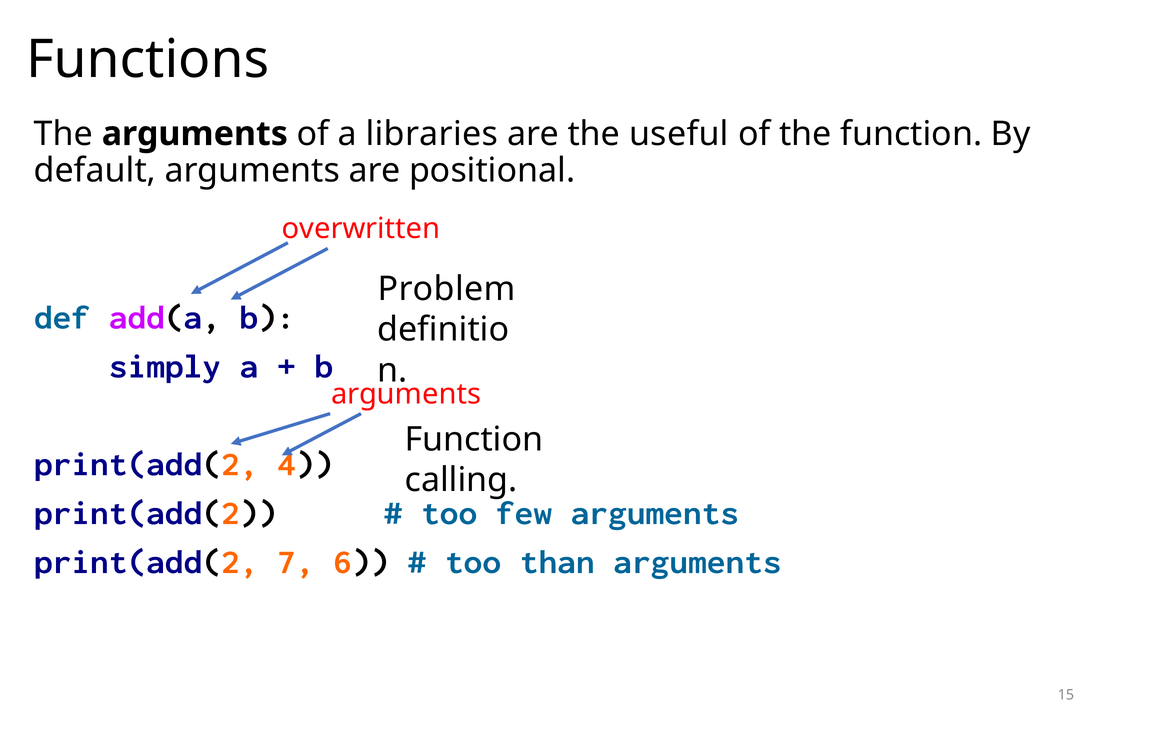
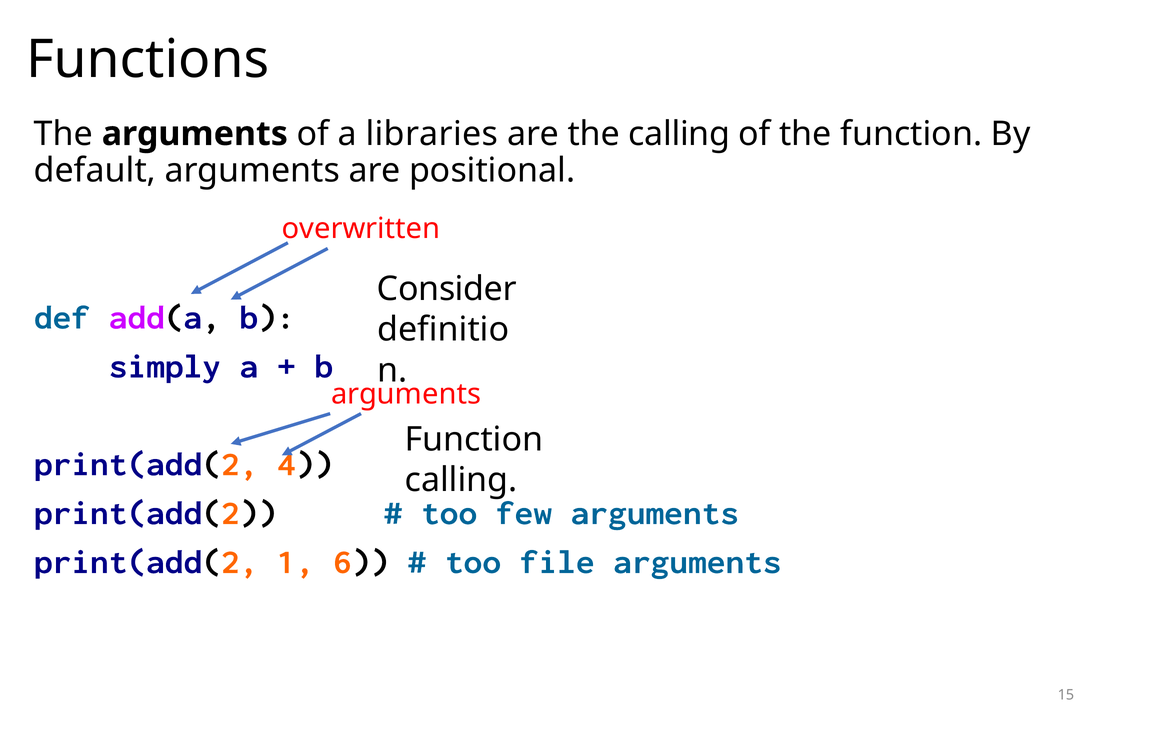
the useful: useful -> calling (679, 134)
Problem: Problem -> Consider (447, 289)
7: 7 -> 1 (296, 562)
than: than -> file (557, 562)
